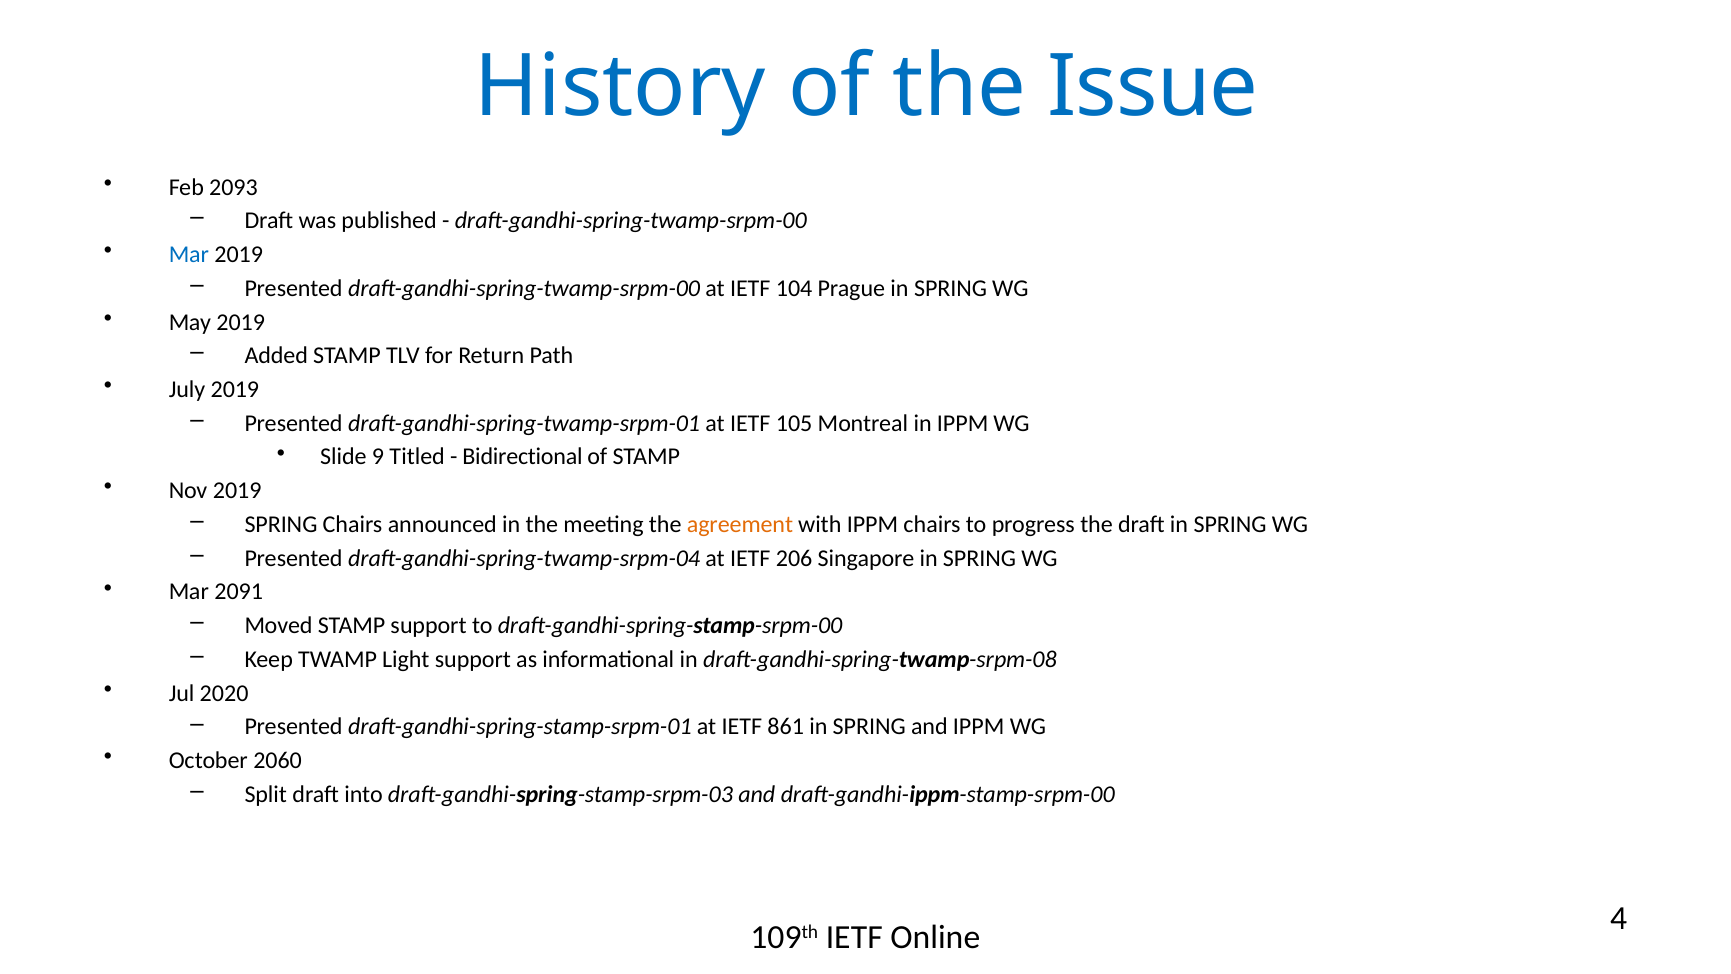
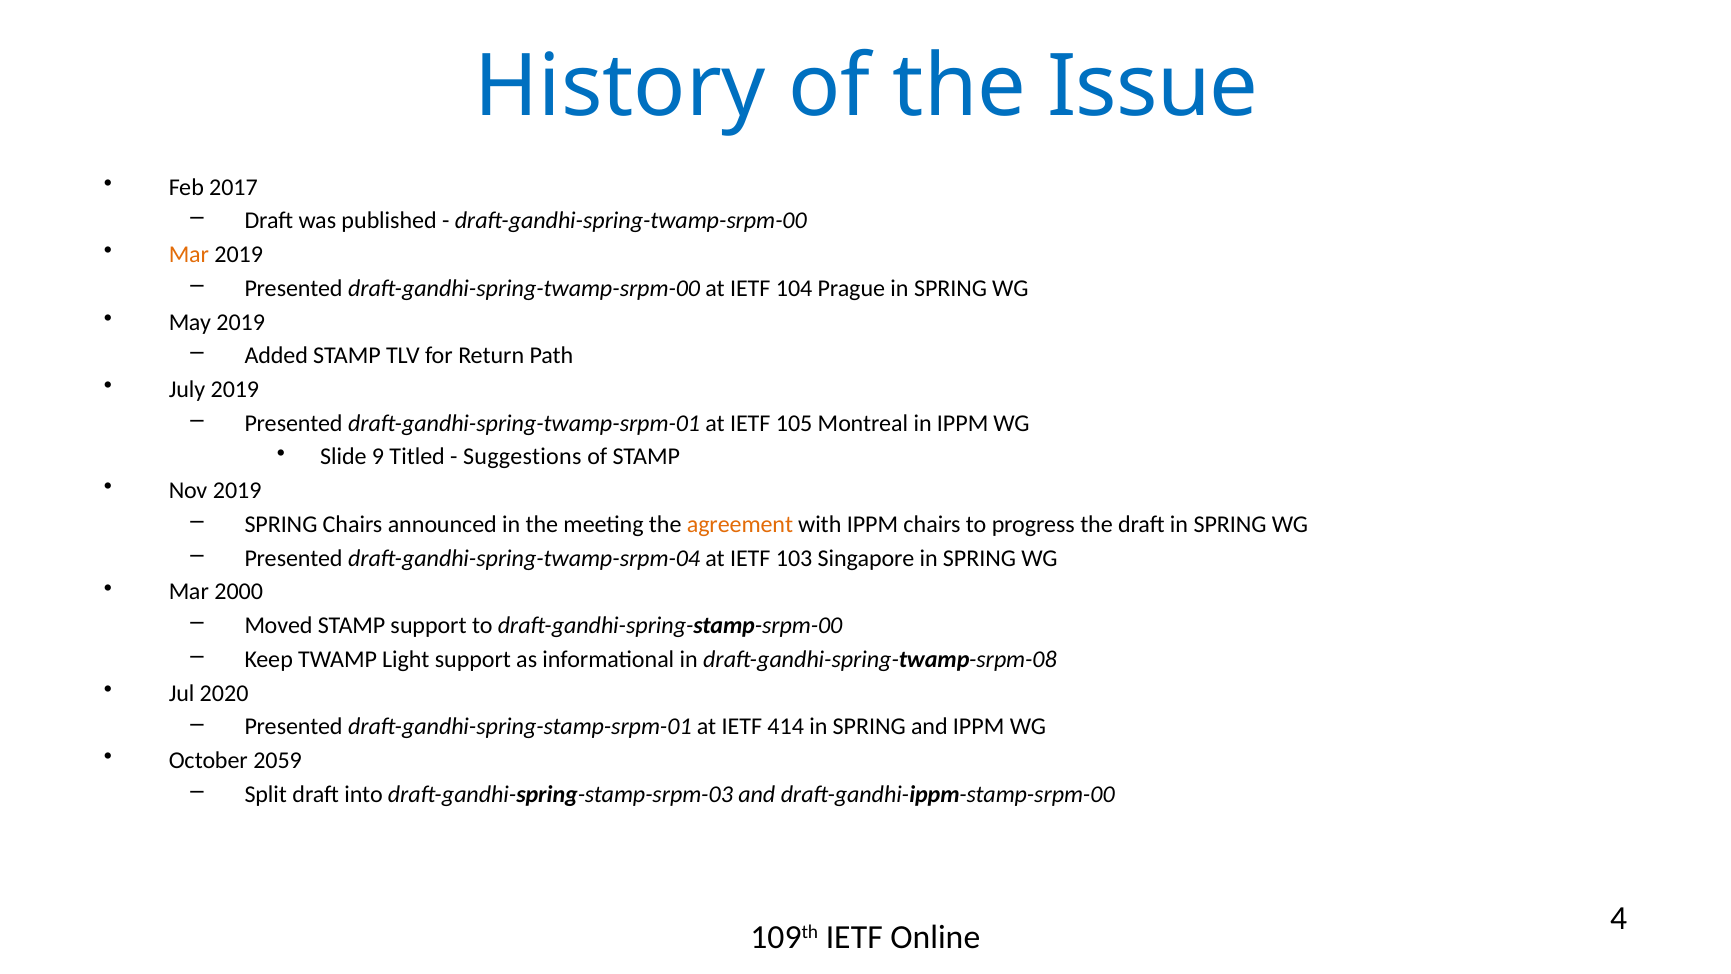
2093: 2093 -> 2017 (234, 187)
Mar colour: blue -> orange (189, 255)
Bidirectional: Bidirectional -> Suggestions (522, 457)
206: 206 -> 103 (794, 558)
2091: 2091 -> 2000 (239, 592)
861: 861 -> 414 (786, 727)
2060: 2060 -> 2059 (278, 761)
